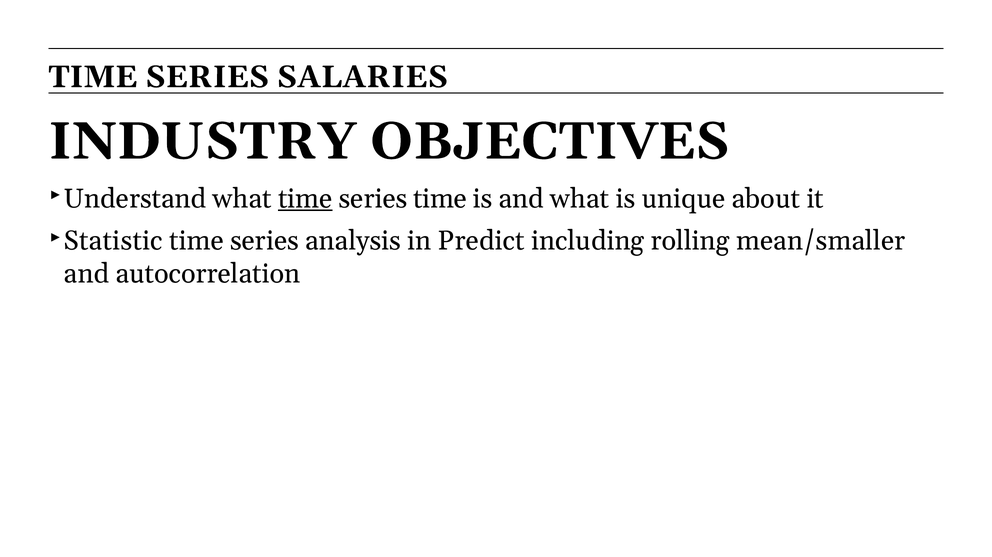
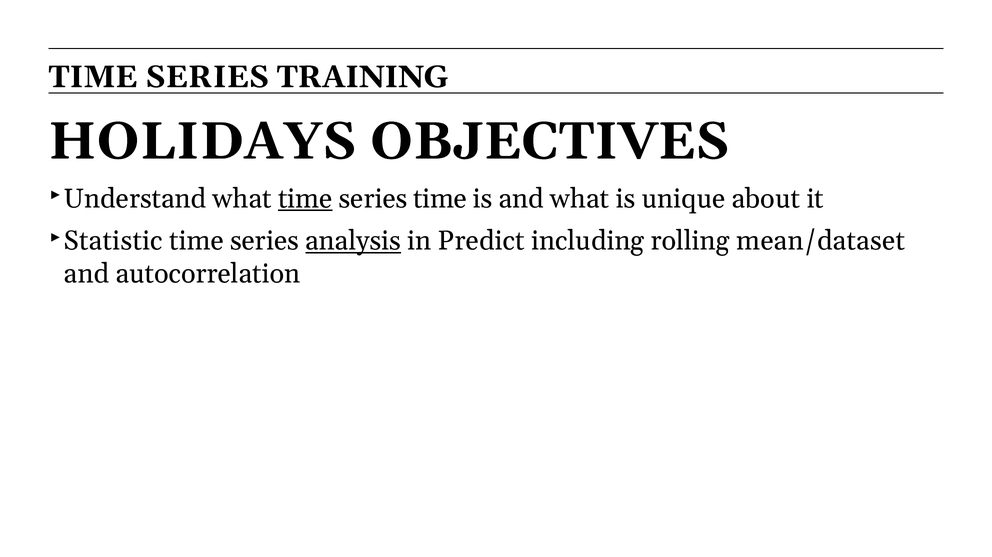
SALARIES: SALARIES -> TRAINING (363, 77)
INDUSTRY: INDUSTRY -> HOLIDAYS (202, 141)
analysis underline: none -> present (353, 241)
mean/smaller: mean/smaller -> mean/dataset (821, 241)
